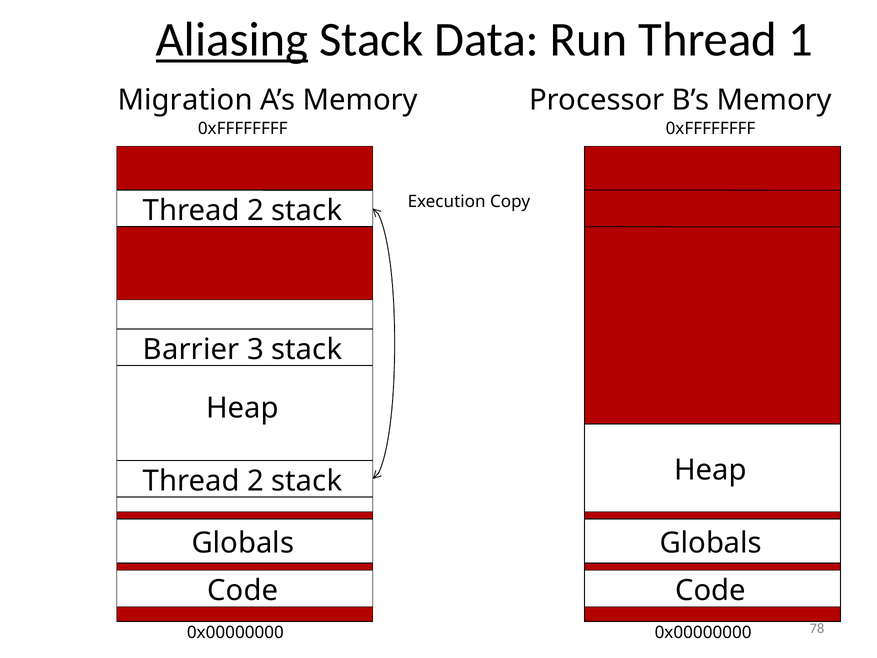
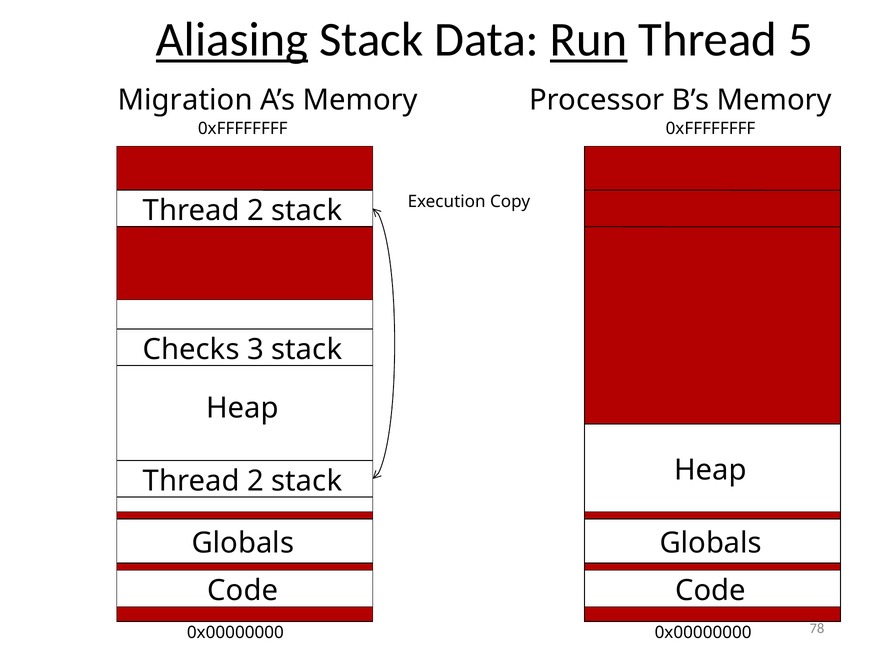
Run underline: none -> present (589, 40)
1: 1 -> 5 (800, 40)
Barrier: Barrier -> Checks (191, 349)
